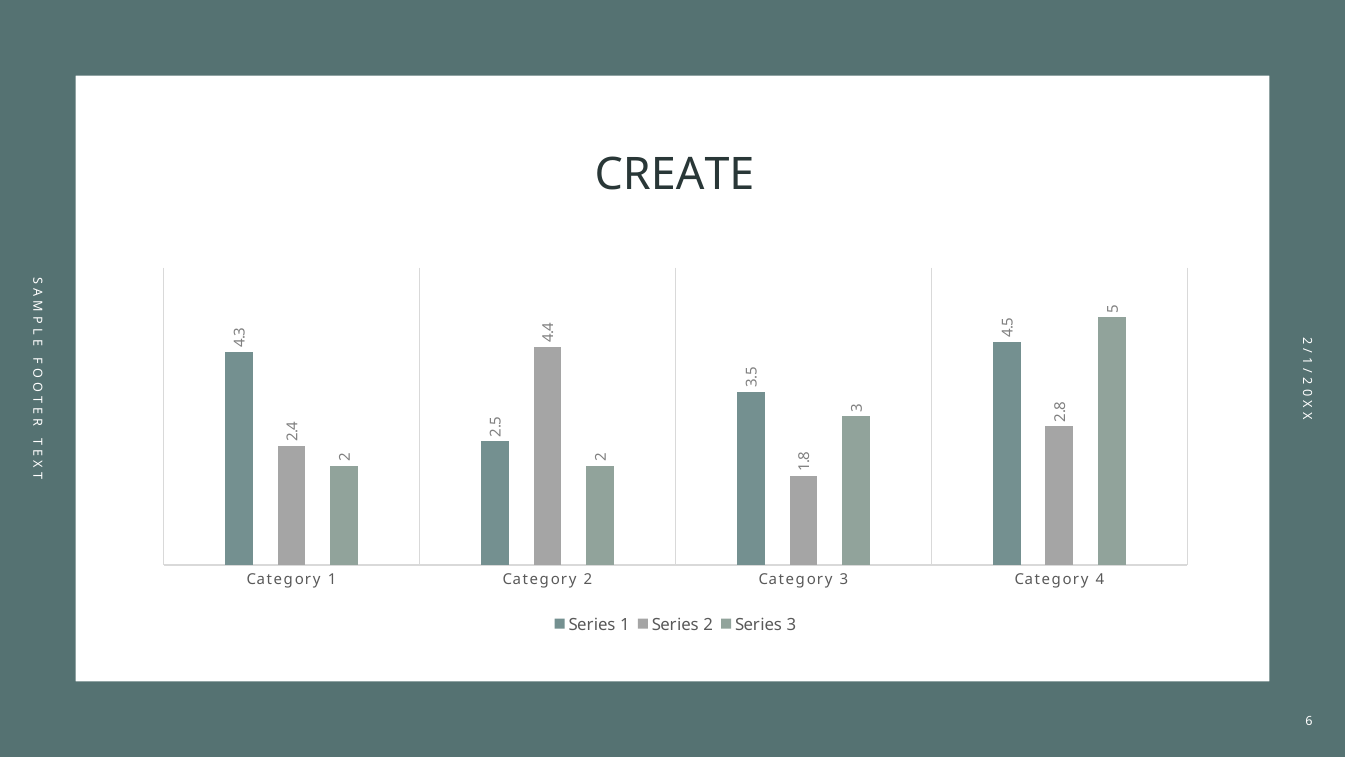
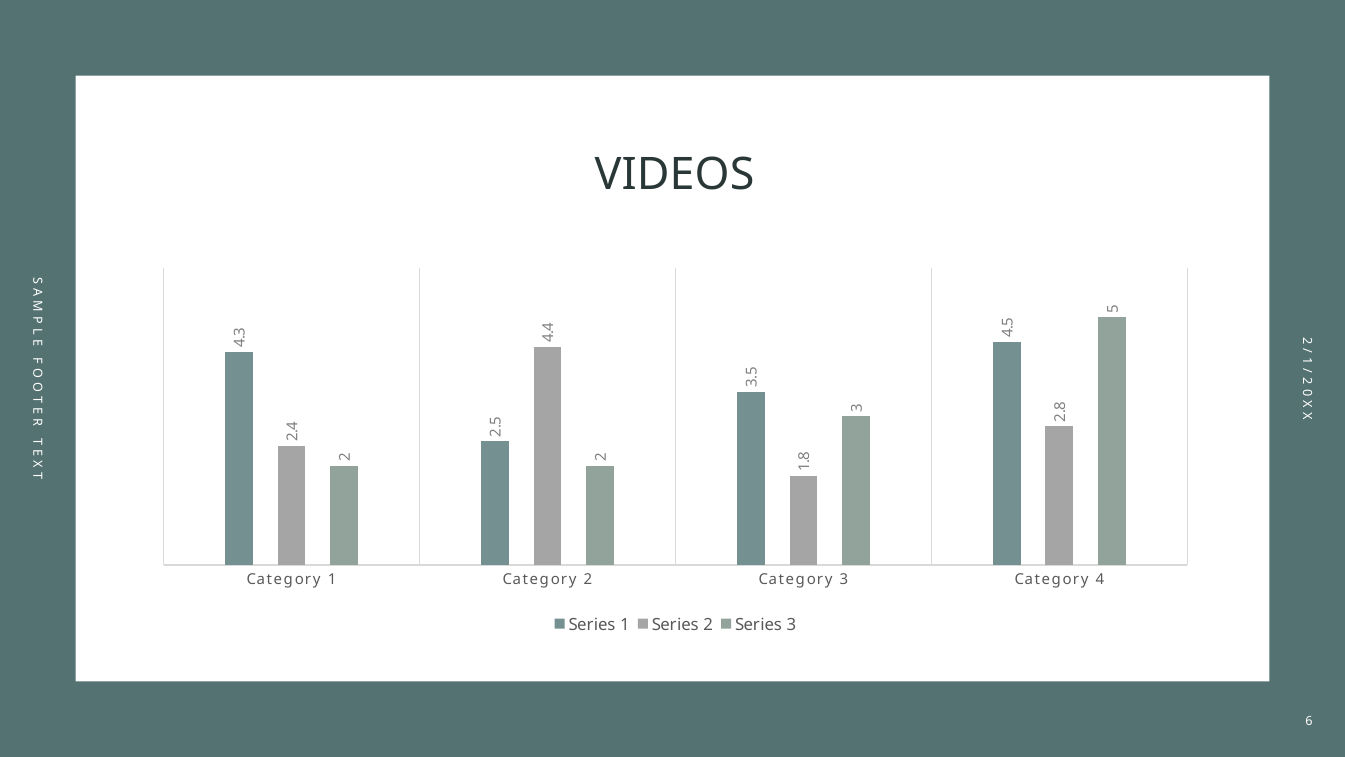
CREATE: CREATE -> VIDEOS (675, 175)
